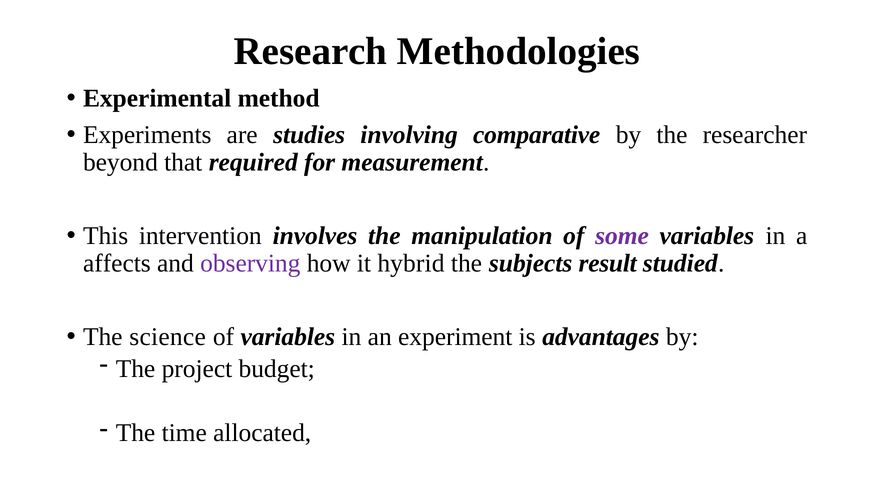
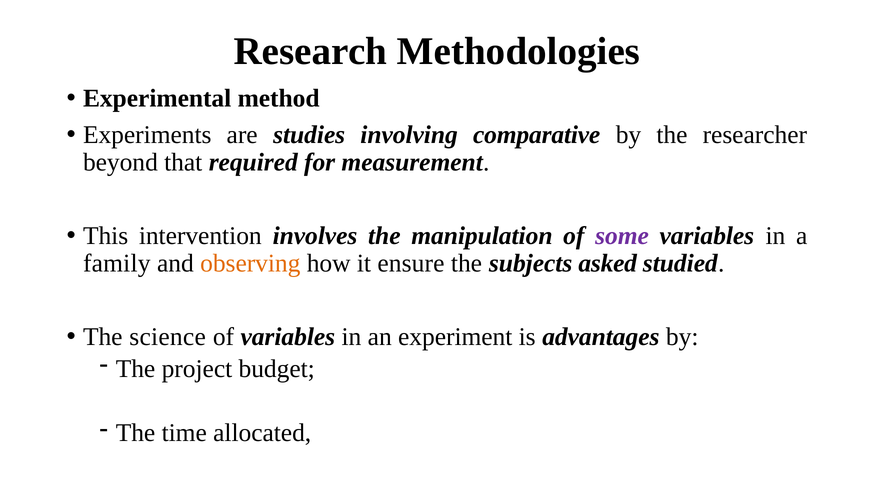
affects: affects -> family (117, 263)
observing colour: purple -> orange (250, 263)
hybrid: hybrid -> ensure (411, 263)
result: result -> asked (608, 263)
